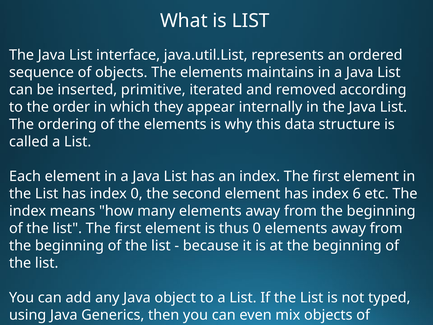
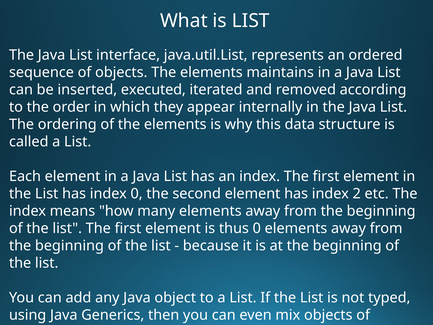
primitive: primitive -> executed (153, 90)
6: 6 -> 2 (357, 194)
